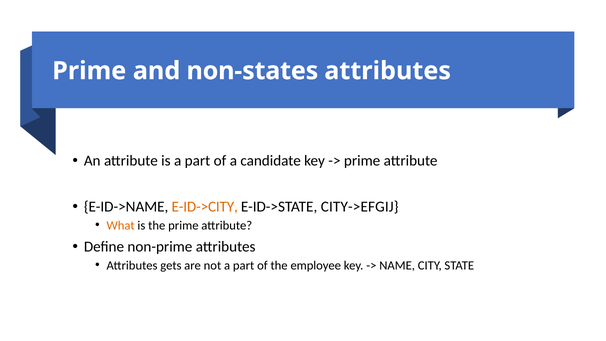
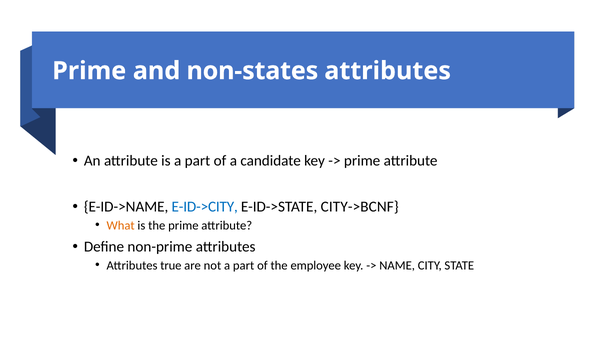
E-ID->CITY colour: orange -> blue (205, 207)
CITY->EFGIJ: CITY->EFGIJ -> CITY->BCNF (360, 207)
gets: gets -> true (171, 265)
